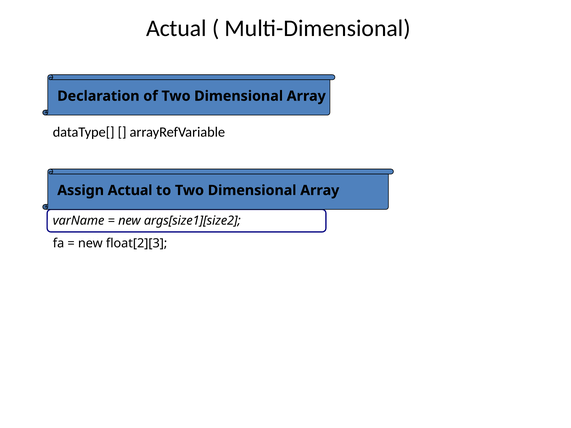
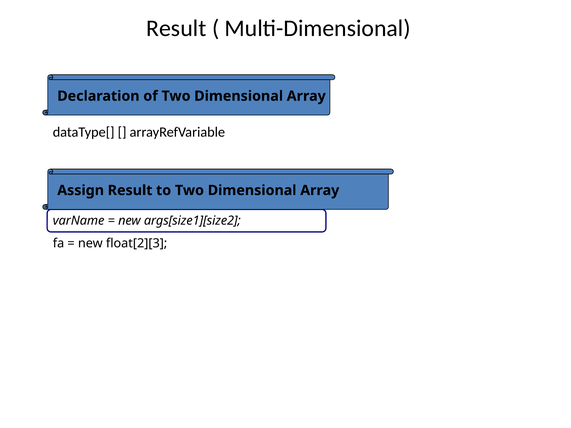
Actual: Actual -> Result (176, 28)
Assign Actual: Actual -> Result (130, 190)
